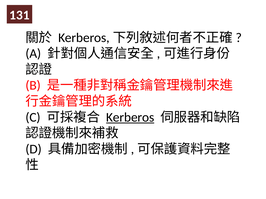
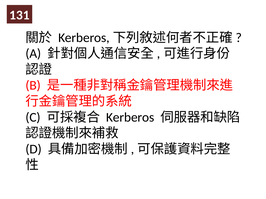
Kerberos underline: present -> none (130, 118)
